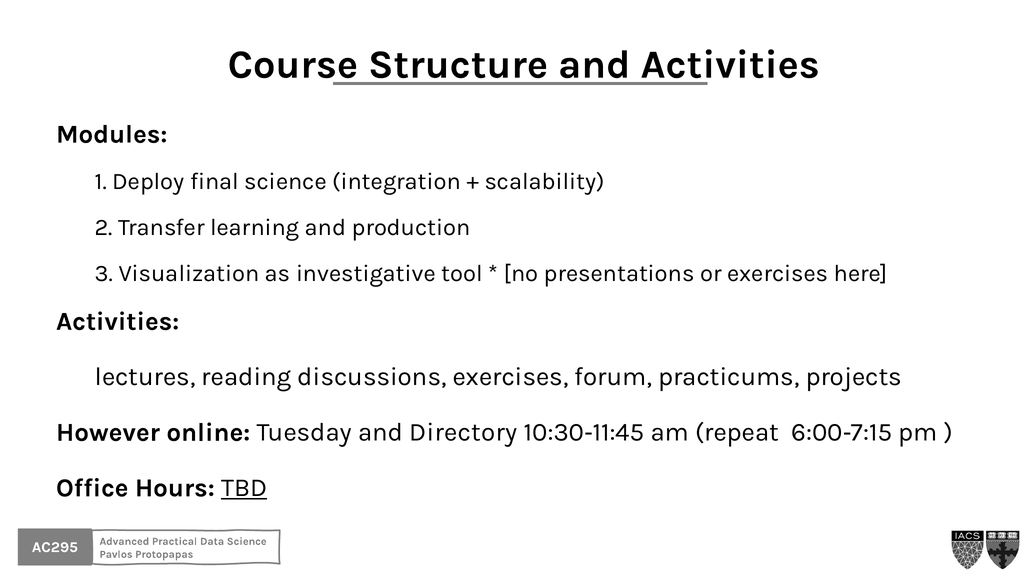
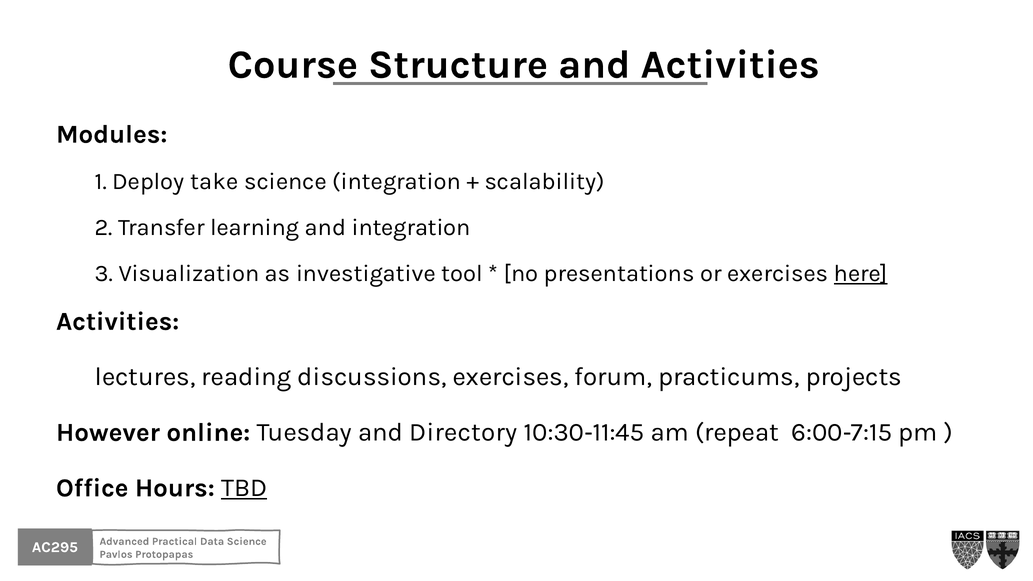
final: final -> take (214, 181)
and production: production -> integration (411, 227)
here underline: none -> present (861, 273)
